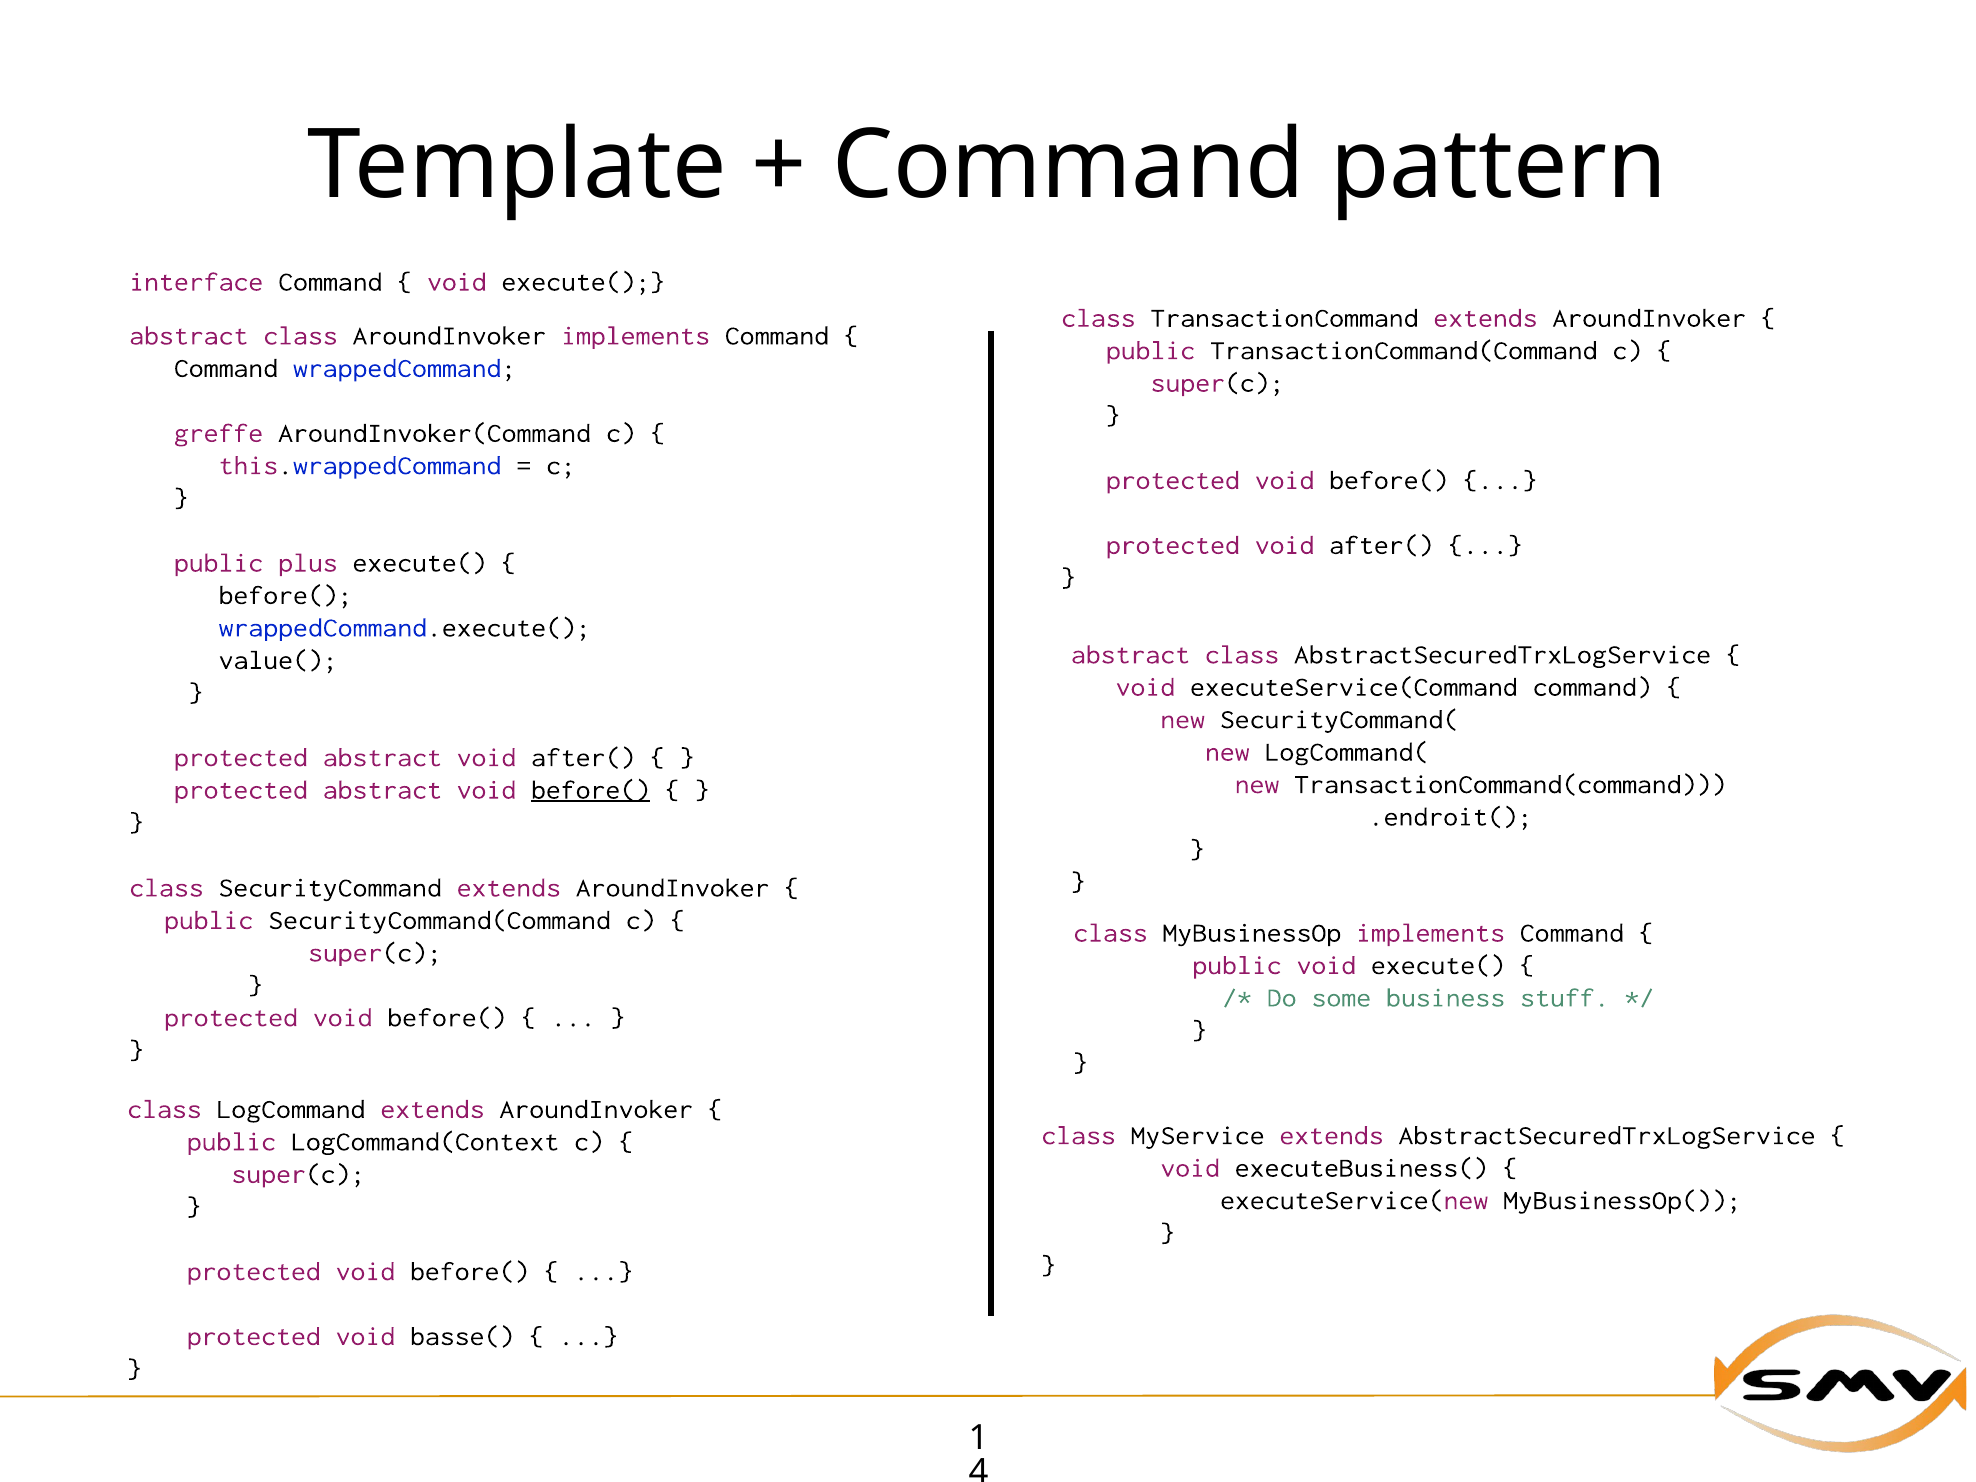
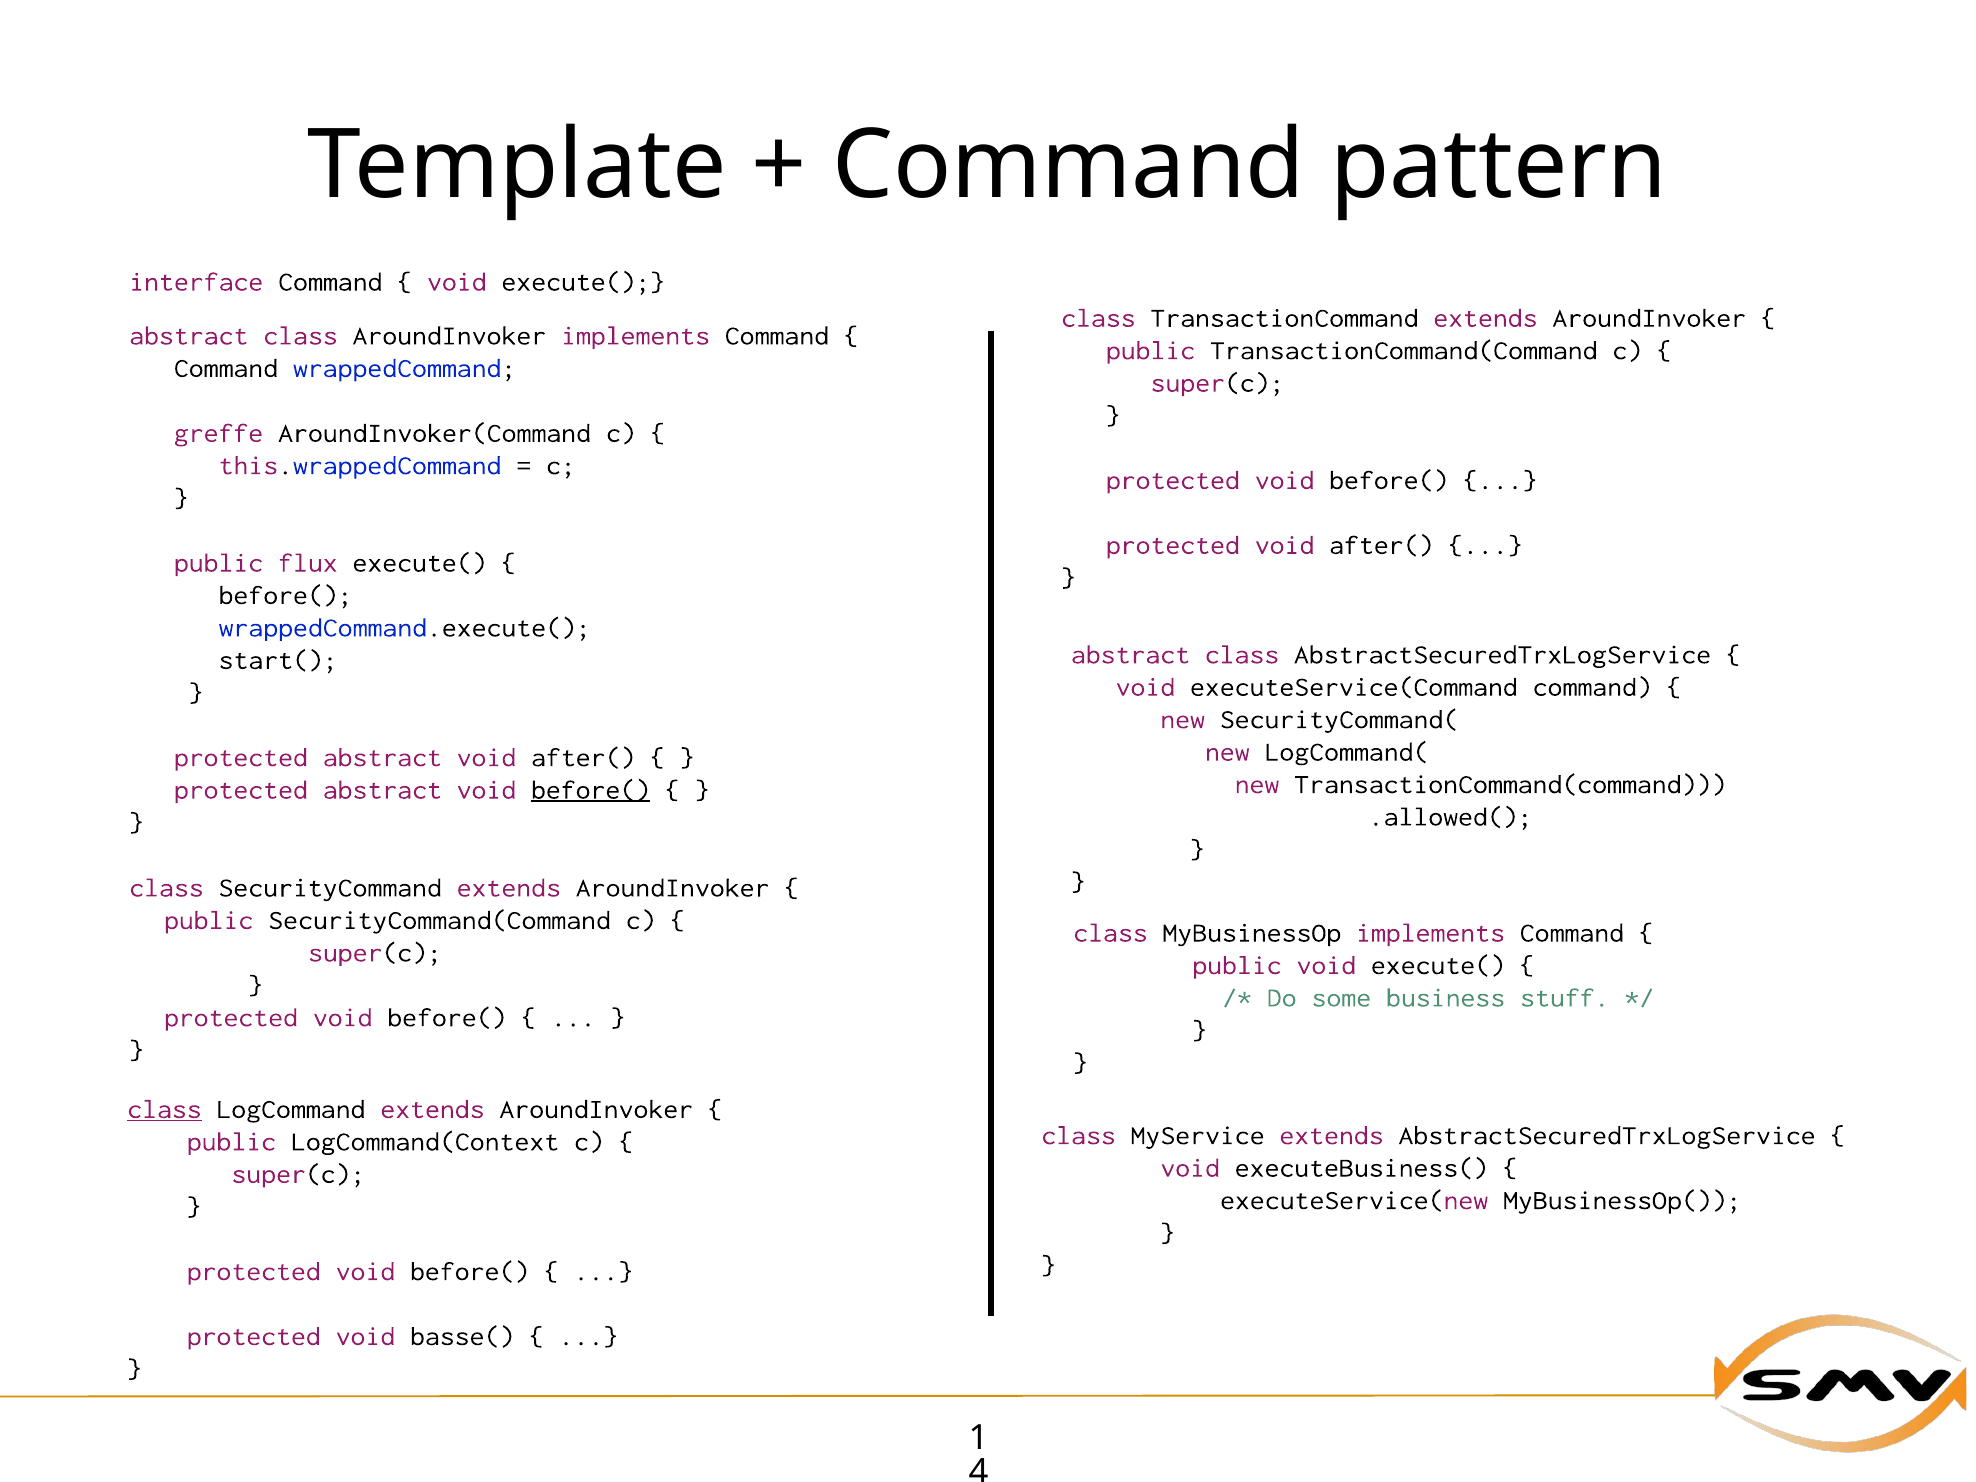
plus: plus -> flux (308, 563)
value(: value( -> start( (278, 660)
.endroit(: .endroit( -> .allowed( (1451, 817)
class underline: none -> present (164, 1109)
